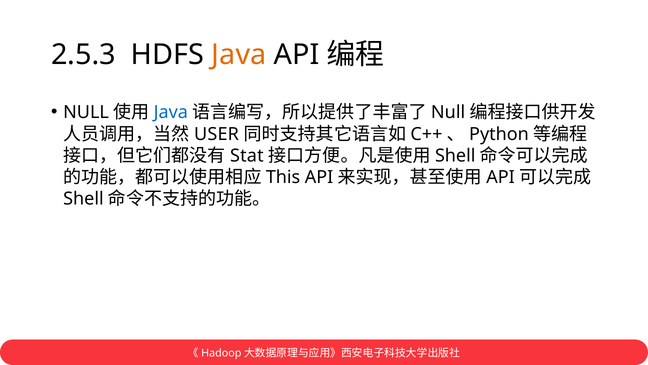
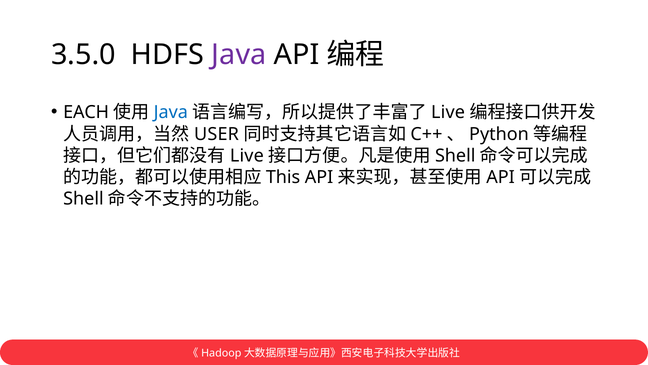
2.5.3: 2.5.3 -> 3.5.0 (83, 54)
Java colour: orange -> purple (239, 54)
NULL: NULL -> EACH (86, 112)
Null: Null -> Live (448, 112)
Stat: Stat -> Live (247, 156)
